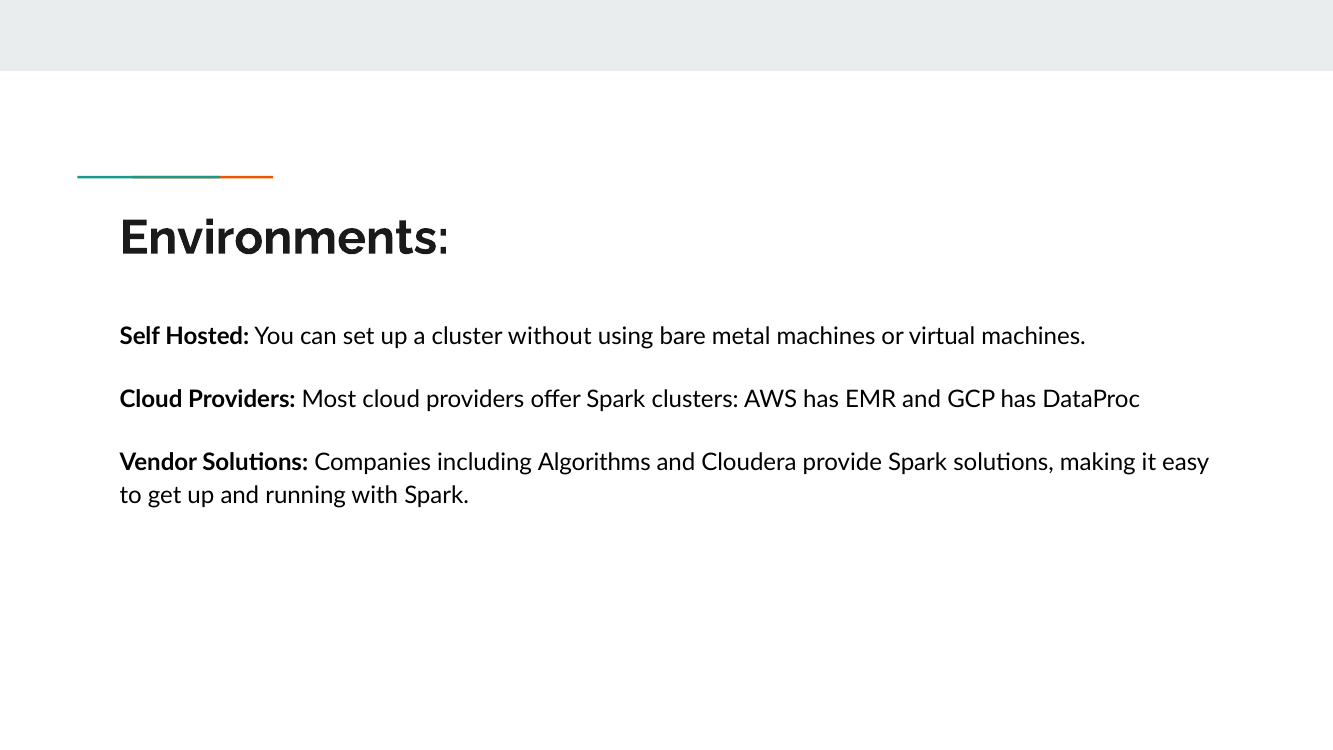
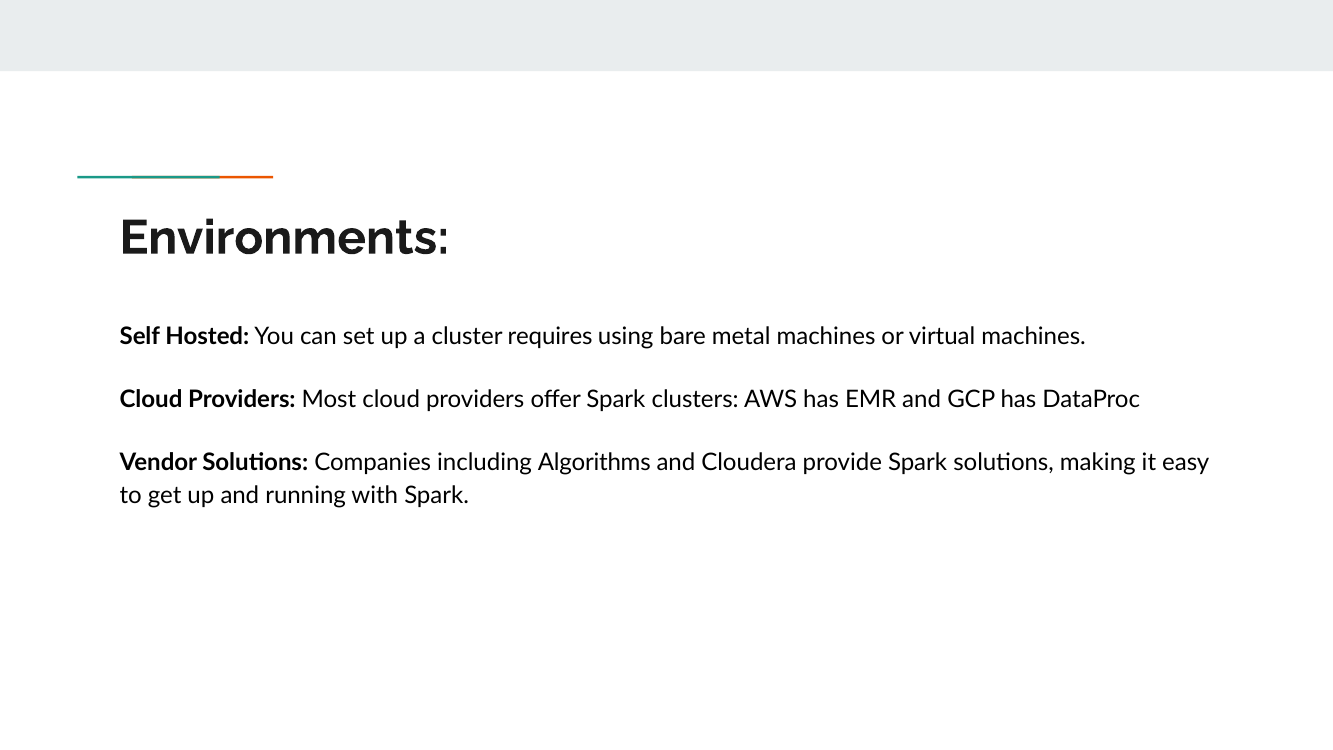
without: without -> requires (550, 337)
